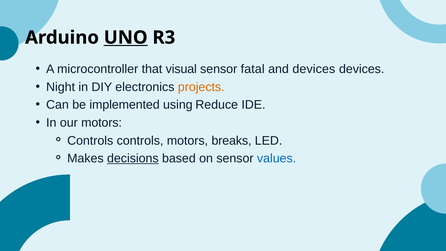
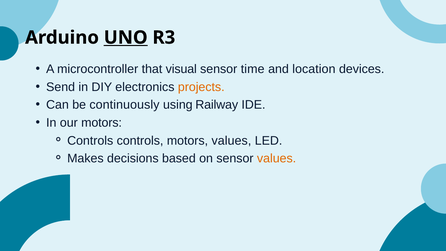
fatal: fatal -> time (253, 69)
and devices: devices -> location (314, 69)
Night: Night -> Send (61, 87)
implemented: implemented -> continuously (124, 105)
Reduce: Reduce -> Railway (217, 105)
motors breaks: breaks -> values (231, 141)
decisions underline: present -> none (133, 158)
values colour: blue -> orange (277, 158)
